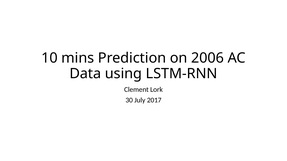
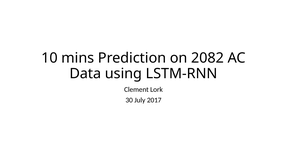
2006: 2006 -> 2082 (208, 58)
